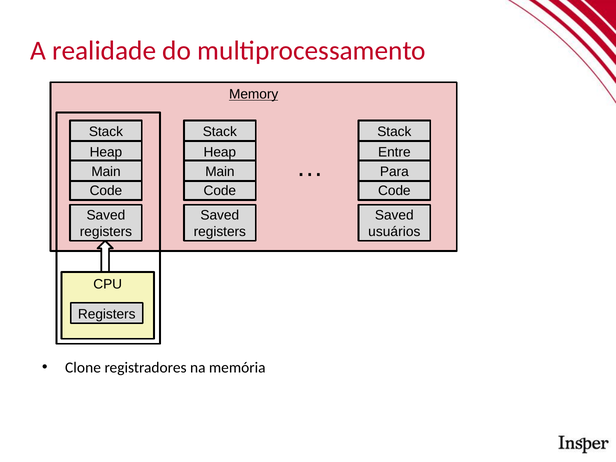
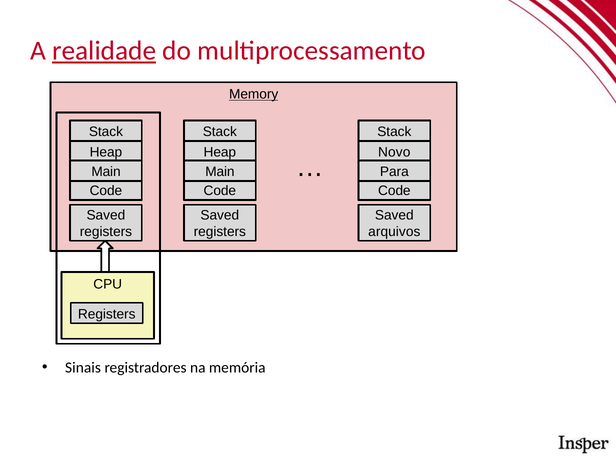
realidade underline: none -> present (104, 51)
Entre: Entre -> Novo (394, 152)
usuários: usuários -> arquivos (394, 232)
Clone: Clone -> Sinais (83, 368)
